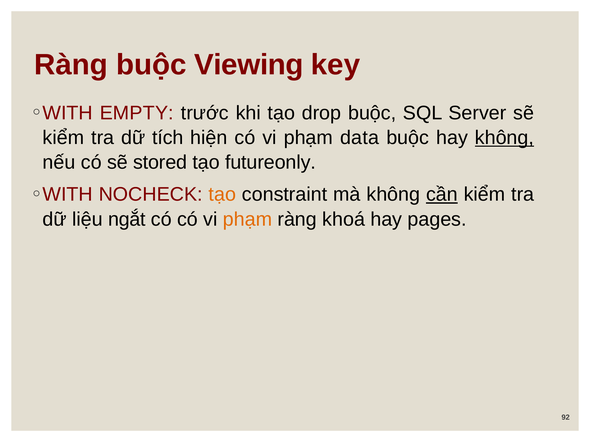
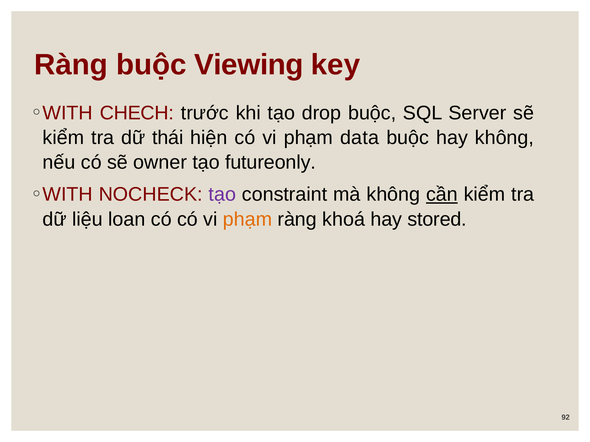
EMPTY: EMPTY -> CHECH (137, 113)
tích: tích -> thái (168, 138)
không underline: present -> none (504, 138)
stored: stored -> owner (160, 163)
tạo colour: orange -> purple (222, 195)
ngắt: ngắt -> loan (127, 219)
pages: pages -> stored (437, 219)
